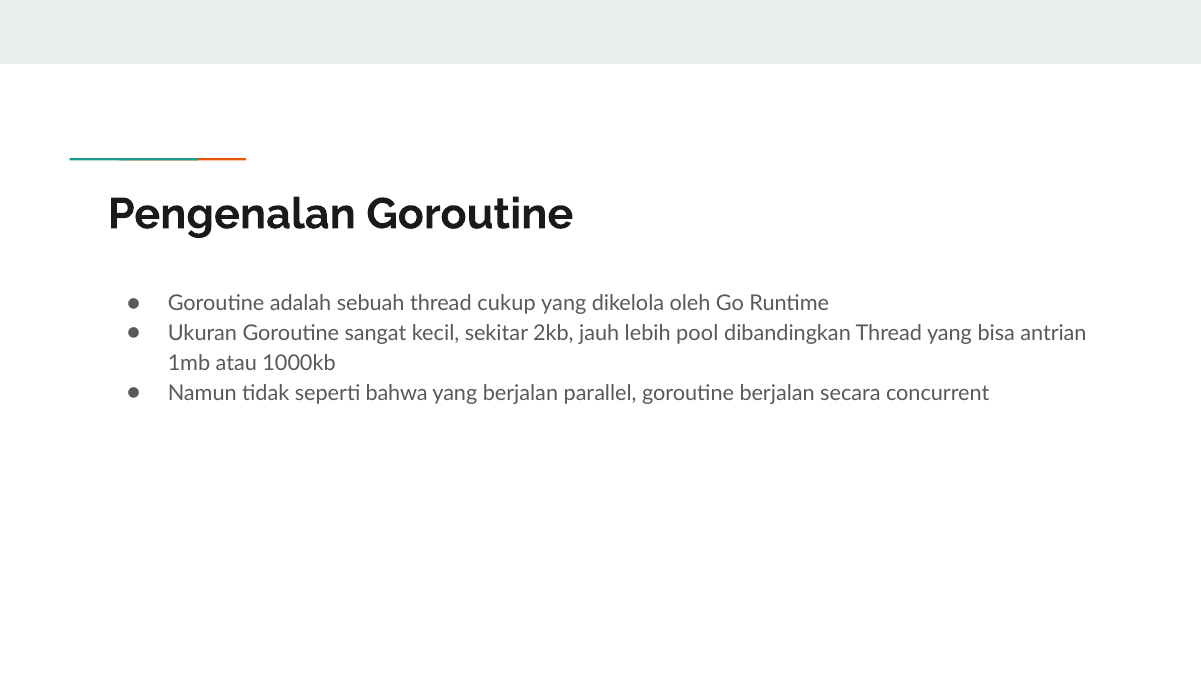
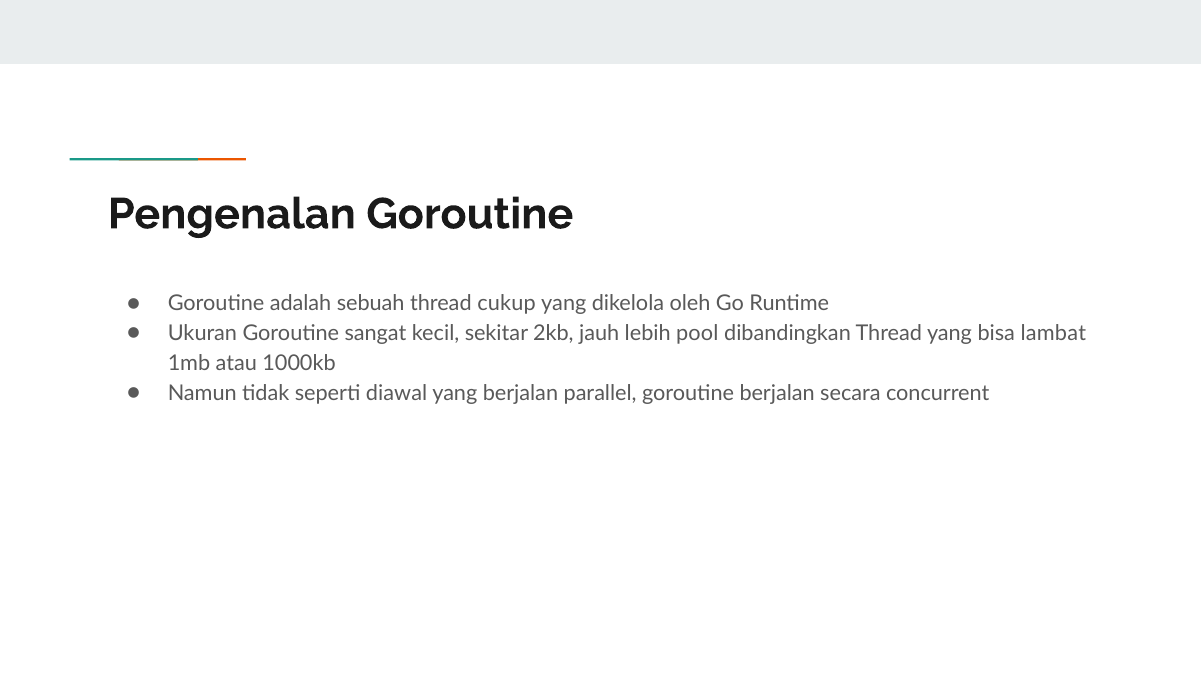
antrian: antrian -> lambat (1053, 333)
bahwa: bahwa -> diawal (397, 393)
